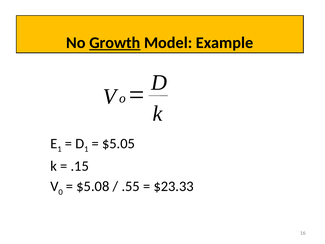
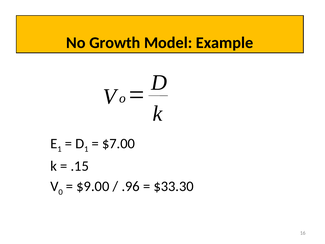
Growth underline: present -> none (115, 43)
$5.05: $5.05 -> $7.00 (119, 143)
$5.08: $5.08 -> $9.00 (93, 186)
.55: .55 -> .96 (131, 186)
$23.33: $23.33 -> $33.30 (174, 186)
